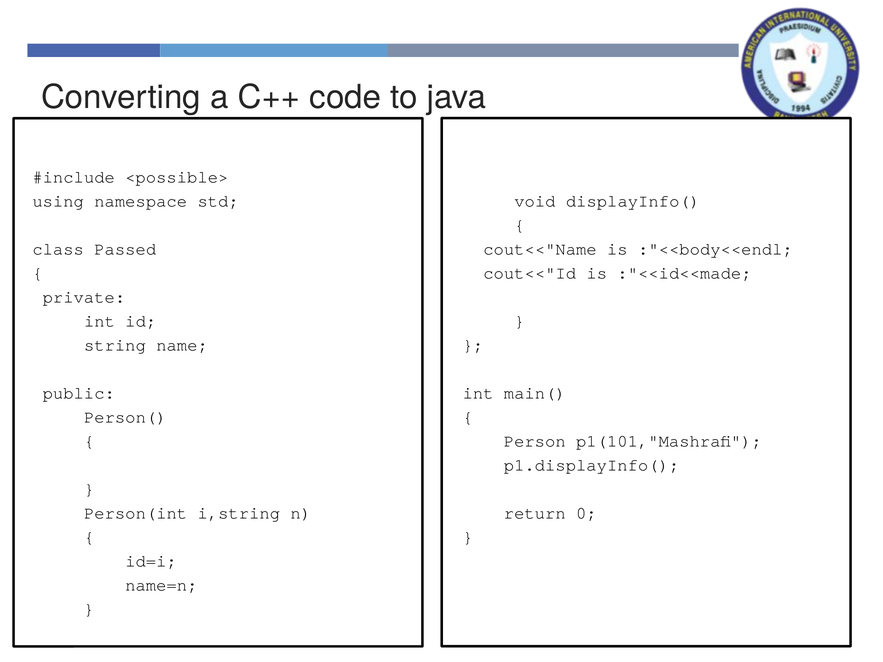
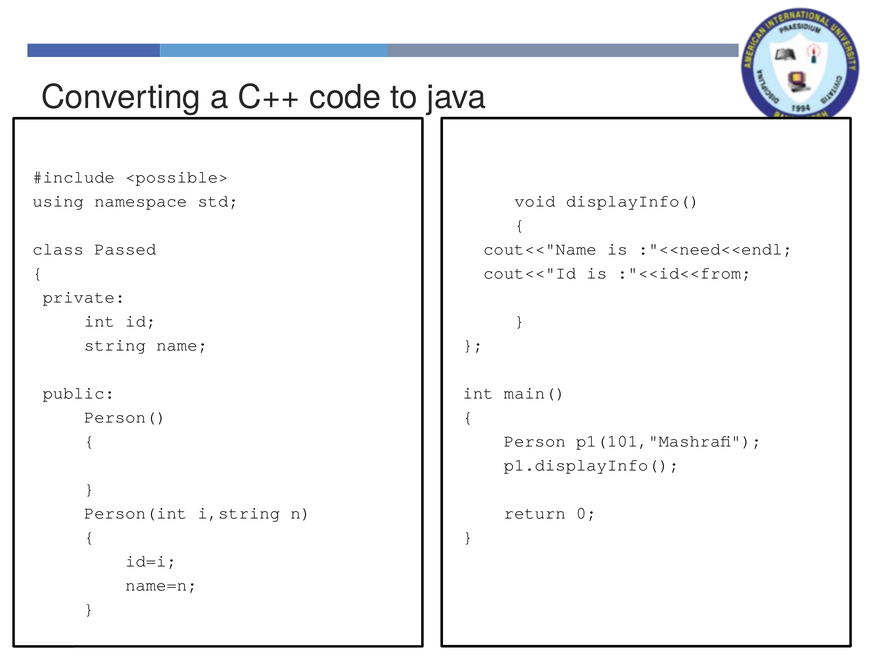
:"<<body<<endl: :"<<body<<endl -> :"<<need<<endl (715, 249)
:"<<id<<made: :"<<id<<made -> :"<<id<<from (684, 273)
